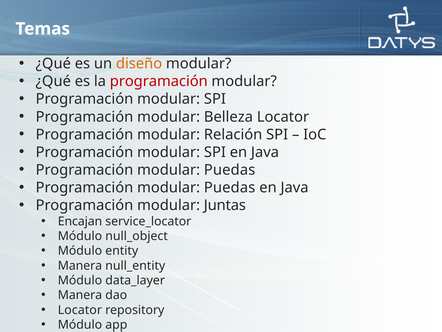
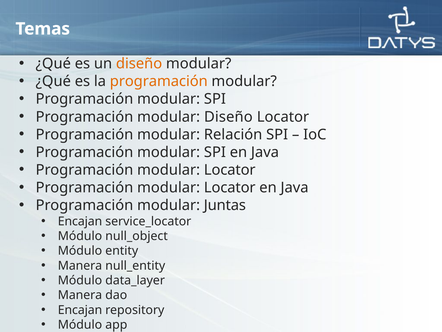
programación colour: red -> orange (159, 81)
modular Belleza: Belleza -> Diseño (228, 117)
Puedas: Puedas -> Locator (230, 170)
Puedas: Puedas -> Locator (230, 187)
Locator: Locator -> Encajan (80, 310)
